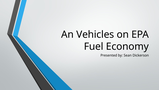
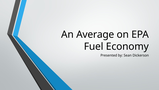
Vehicles: Vehicles -> Average (95, 34)
